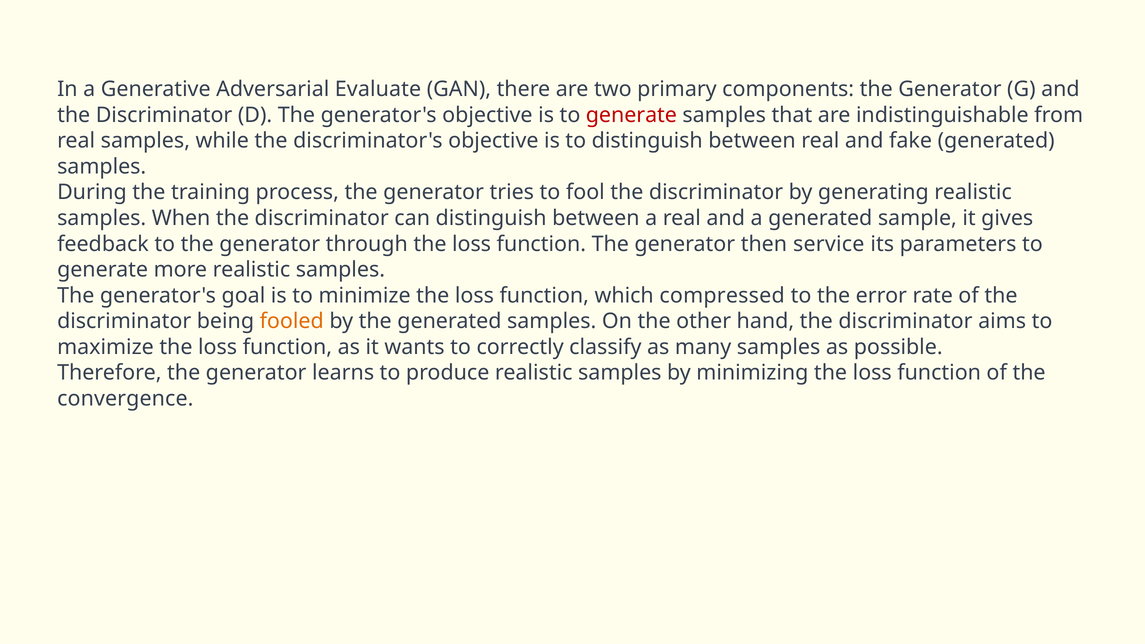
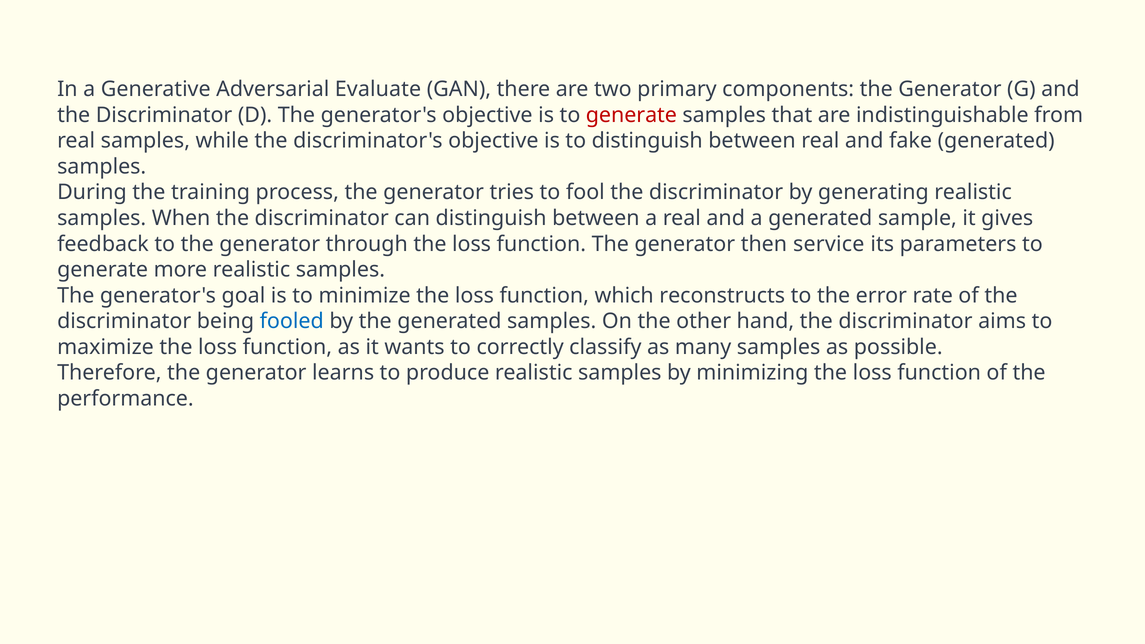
compressed: compressed -> reconstructs (722, 295)
fooled colour: orange -> blue (292, 321)
convergence: convergence -> performance (125, 399)
